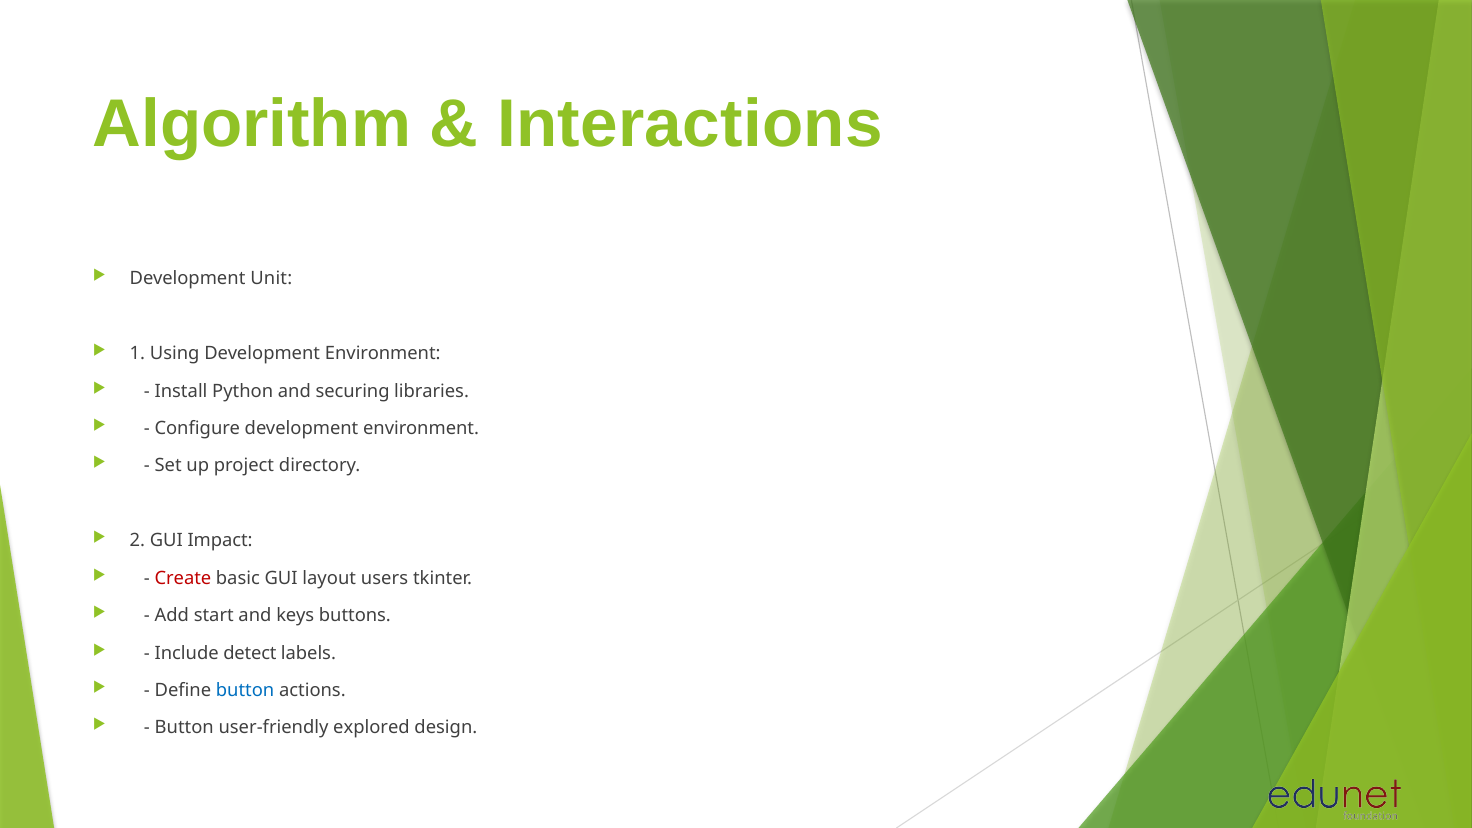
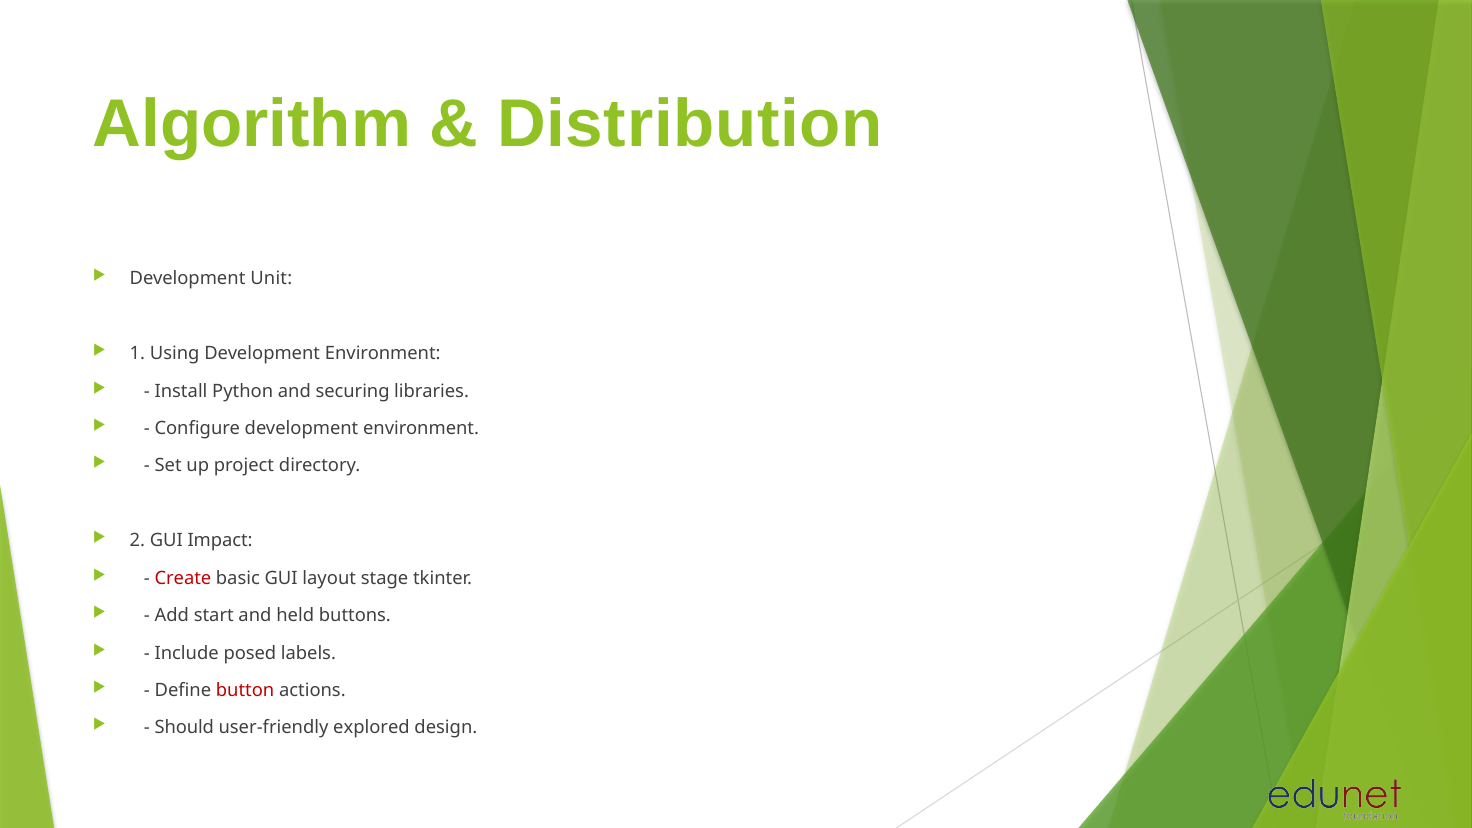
Interactions: Interactions -> Distribution (690, 124)
users: users -> stage (385, 578)
keys: keys -> held (295, 616)
detect: detect -> posed (250, 653)
button colour: blue -> red (245, 690)
Button: Button -> Should (184, 728)
